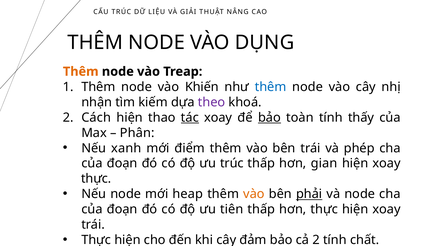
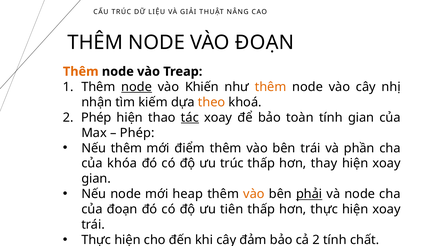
VÀO DỤNG: DỤNG -> ĐOẠN (264, 43)
node underline: none -> present (137, 87)
thêm colour: blue -> orange (271, 87)
theo colour: purple -> orange (212, 102)
2 Cách: Cách -> Phép (96, 118)
bảo underline: present -> none (270, 118)
tính thấy: thấy -> gian (361, 118)
Phân: Phân -> Phép (137, 133)
Nếu xanh: xanh -> thêm (126, 148)
phép: phép -> phần (359, 148)
đoạn: đoạn -> khóa (122, 164)
gian: gian -> thay (324, 164)
thực: thực -> gian (96, 179)
